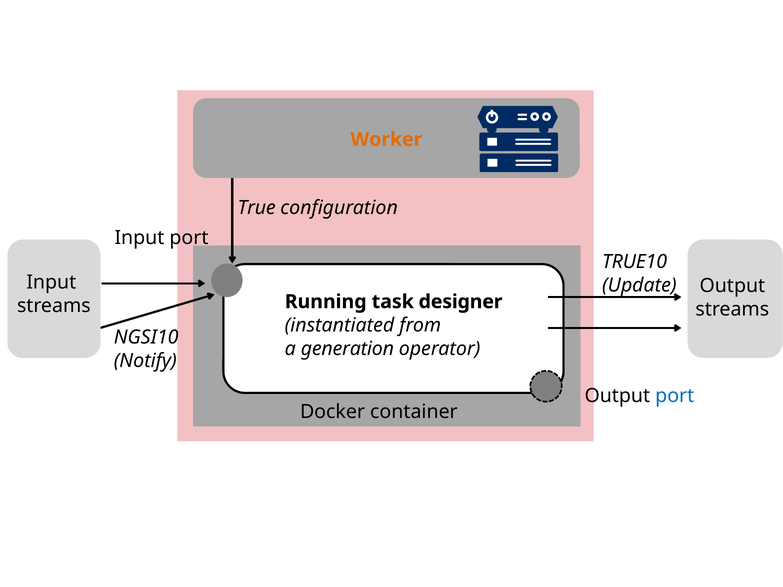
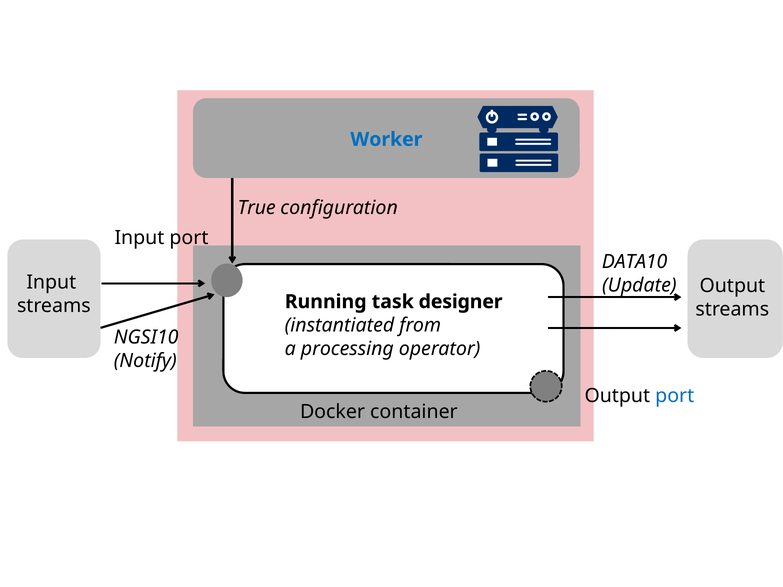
Worker colour: orange -> blue (386, 139)
TRUE10: TRUE10 -> DATA10 (635, 262)
generation: generation -> processing (347, 349)
